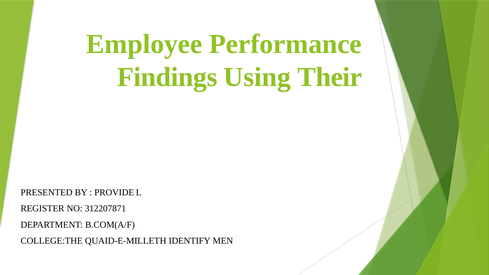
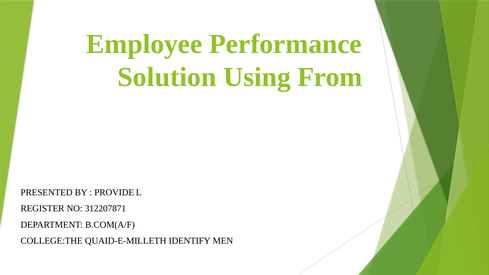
Findings: Findings -> Solution (167, 77)
Their: Their -> From (330, 77)
